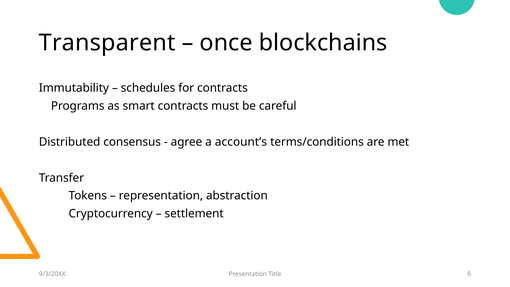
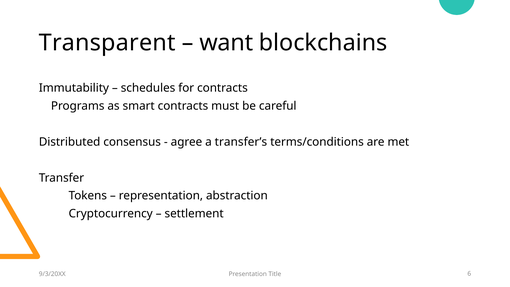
once: once -> want (226, 43)
account’s: account’s -> transfer’s (241, 142)
